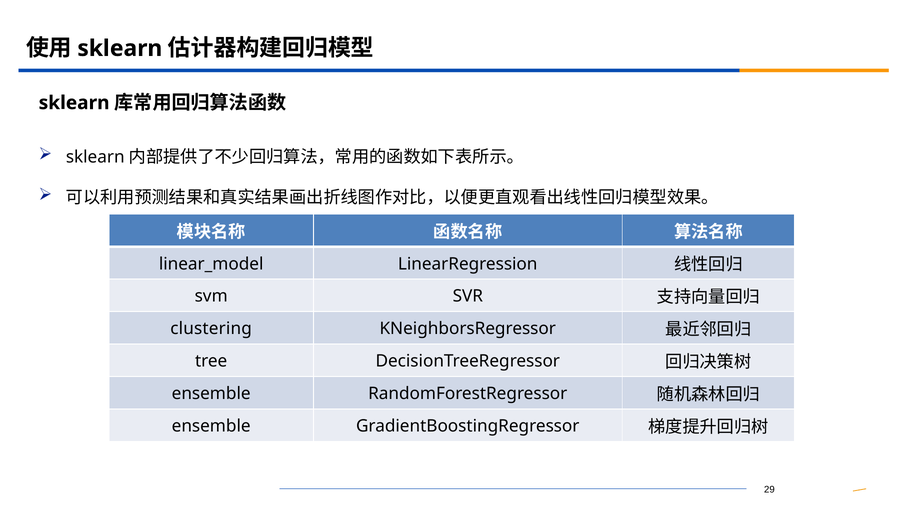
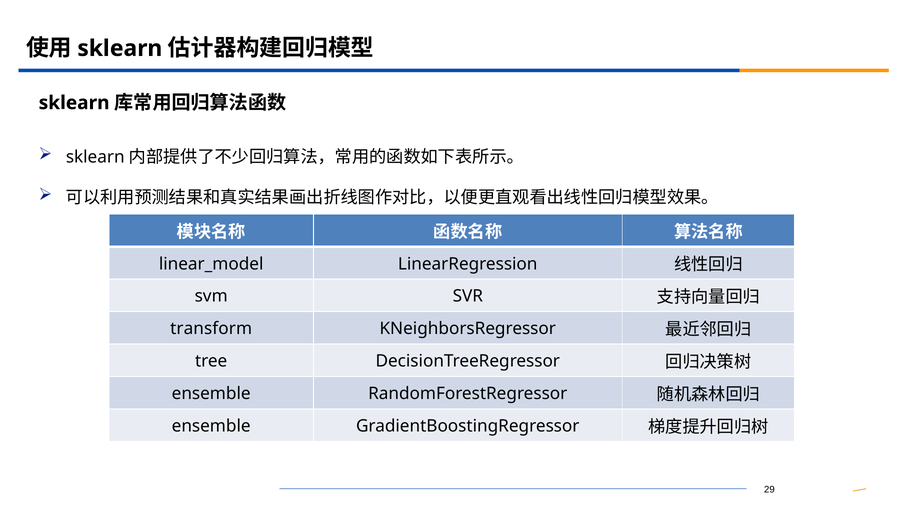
clustering: clustering -> transform (211, 329)
